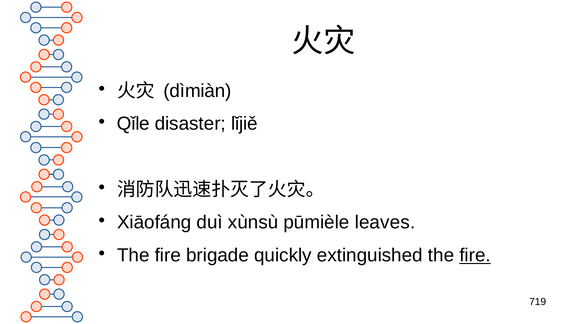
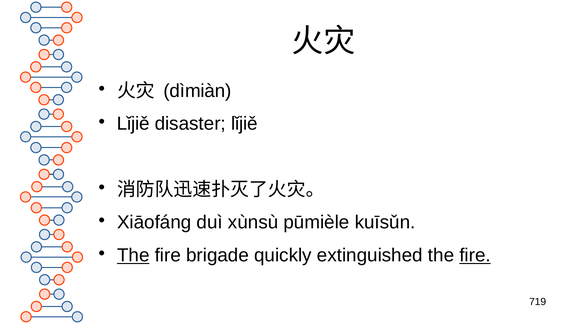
Qǐle: Qǐle -> Lǐjiě (133, 124)
leaves: leaves -> kuīsǔn (385, 222)
The underline: none -> present (133, 255)
